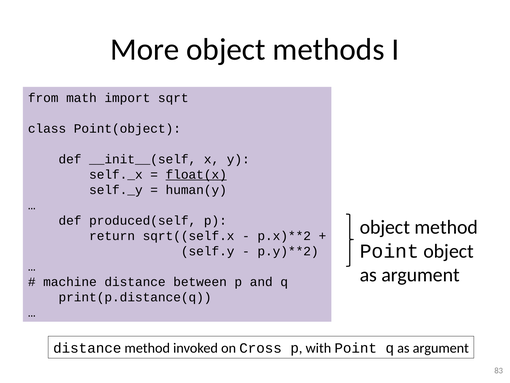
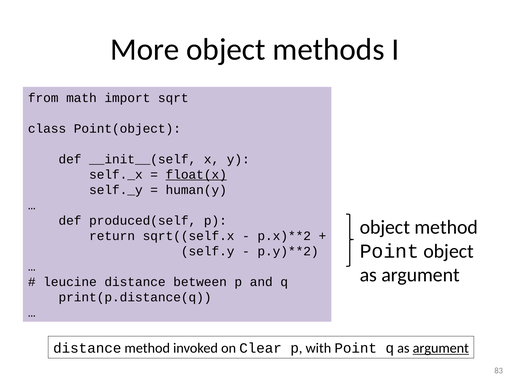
machine: machine -> leucine (70, 281)
Cross: Cross -> Clear (261, 348)
argument underline: none -> present (441, 348)
